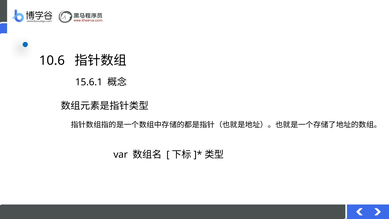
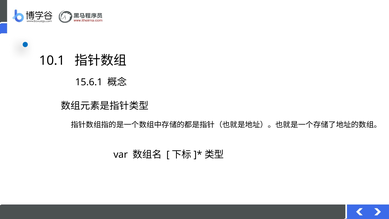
10.6: 10.6 -> 10.1 (52, 60)
